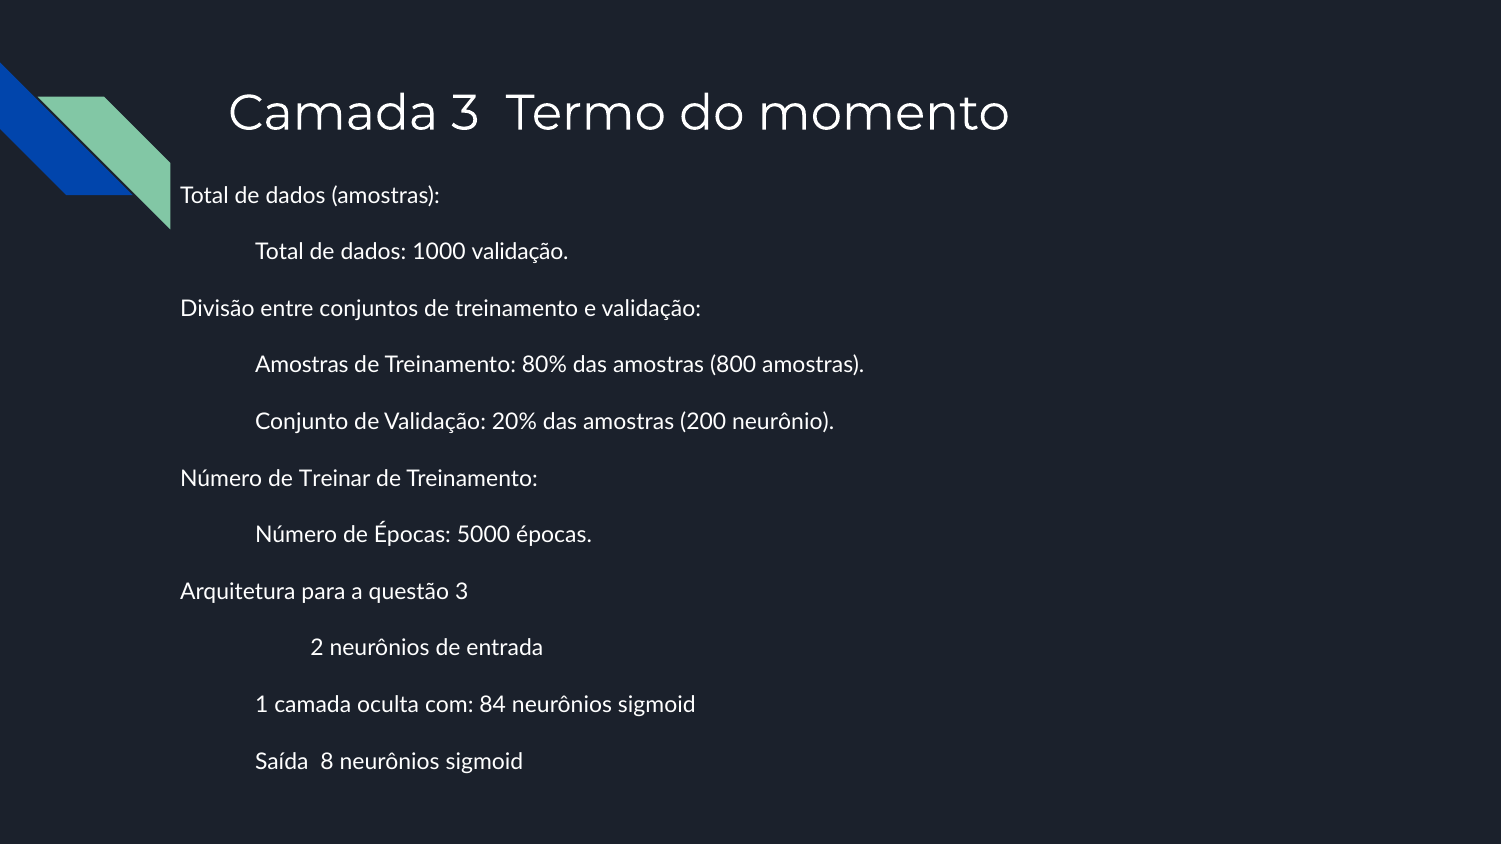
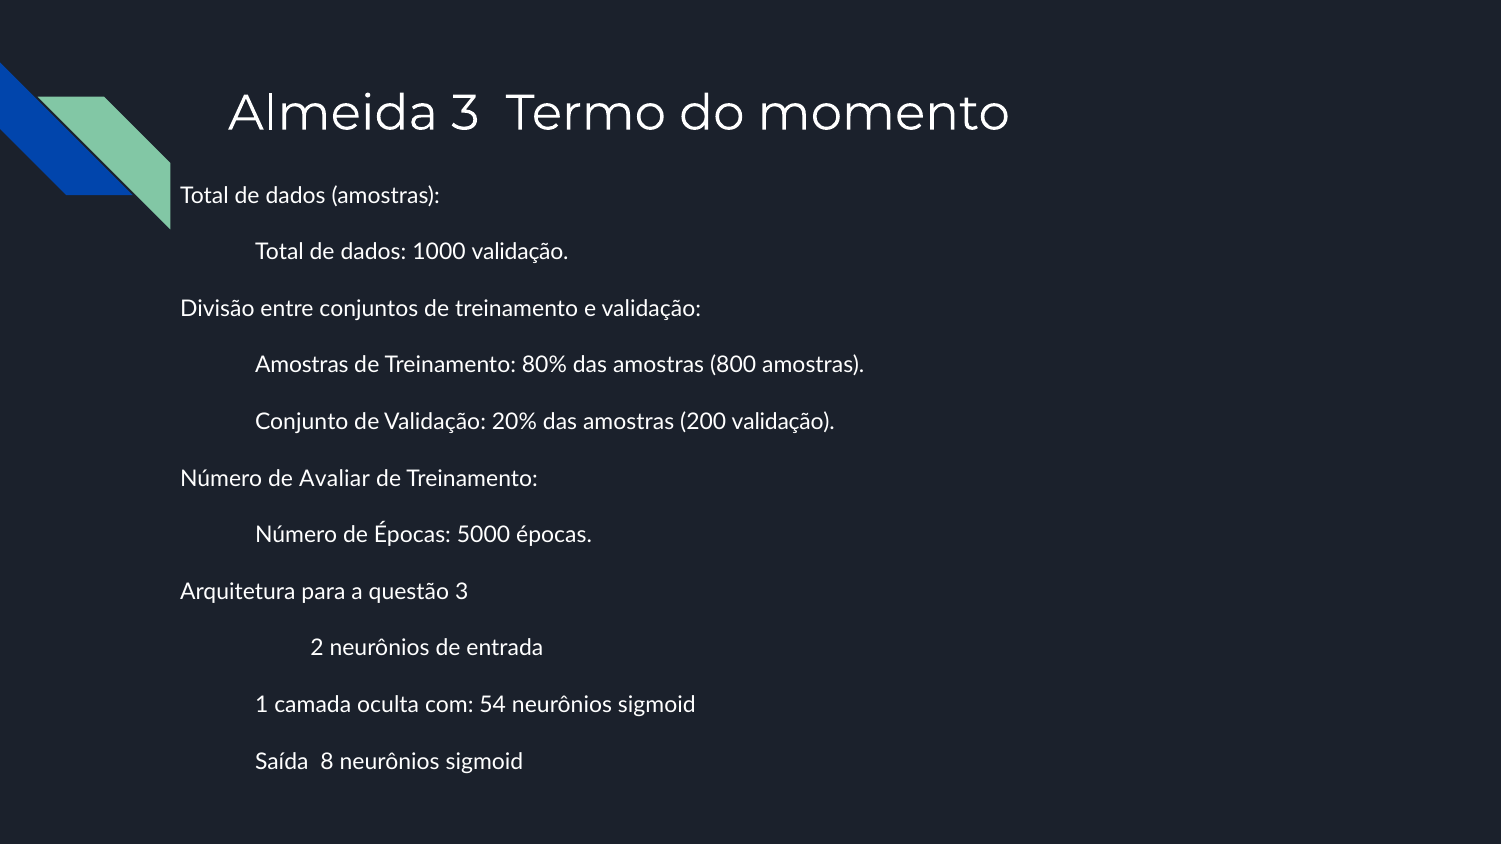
Camada: Camada -> Almeida (333, 113)
200 neurônio: neurônio -> validação (783, 422)
Treinar: Treinar -> Avaliar (334, 479)
84: 84 -> 54 (493, 705)
